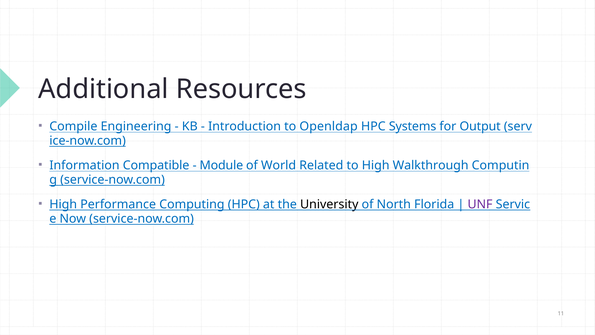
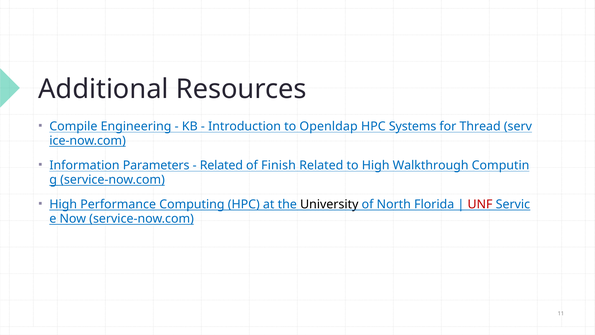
Output: Output -> Thread (480, 126)
Compatible: Compatible -> Parameters (156, 165)
Module: Module -> Related (221, 165)
World: World -> Finish (279, 165)
UNF colour: purple -> red (480, 204)
